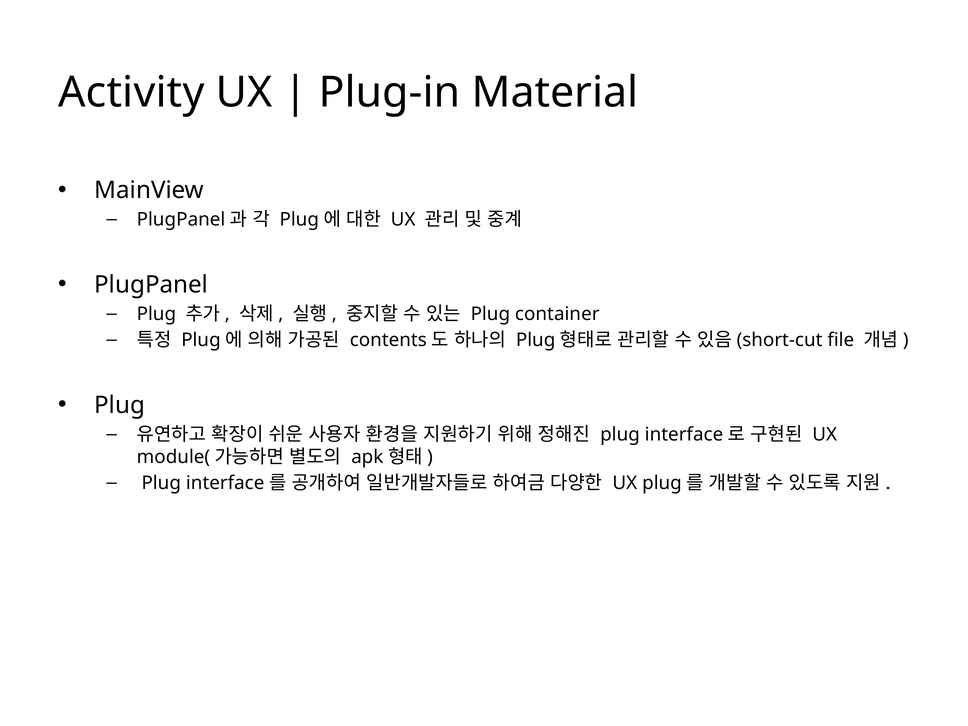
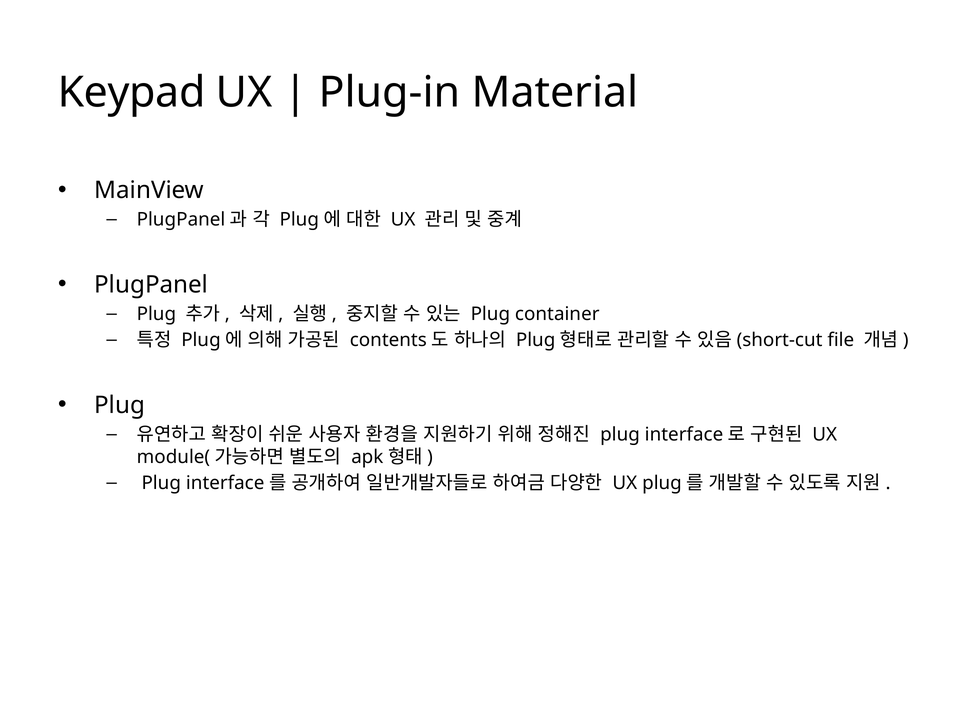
Activity: Activity -> Keypad (132, 93)
